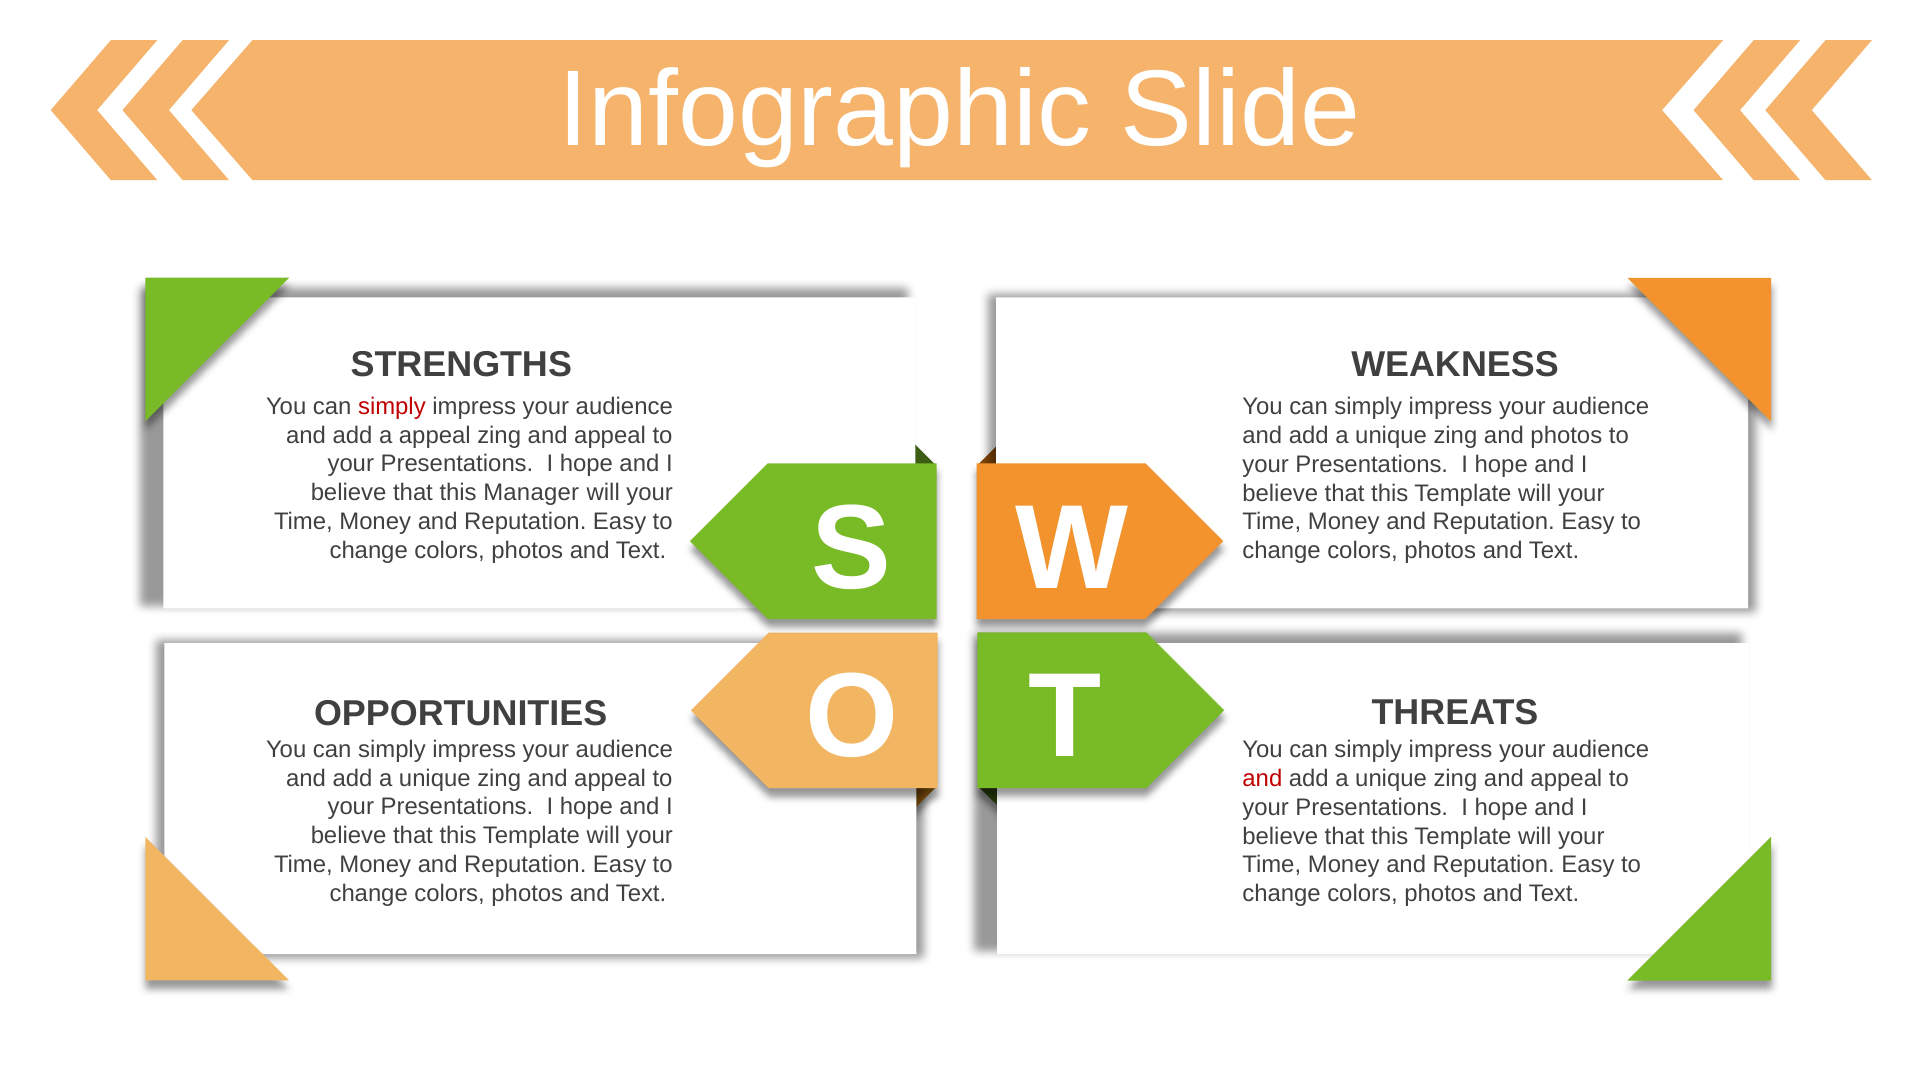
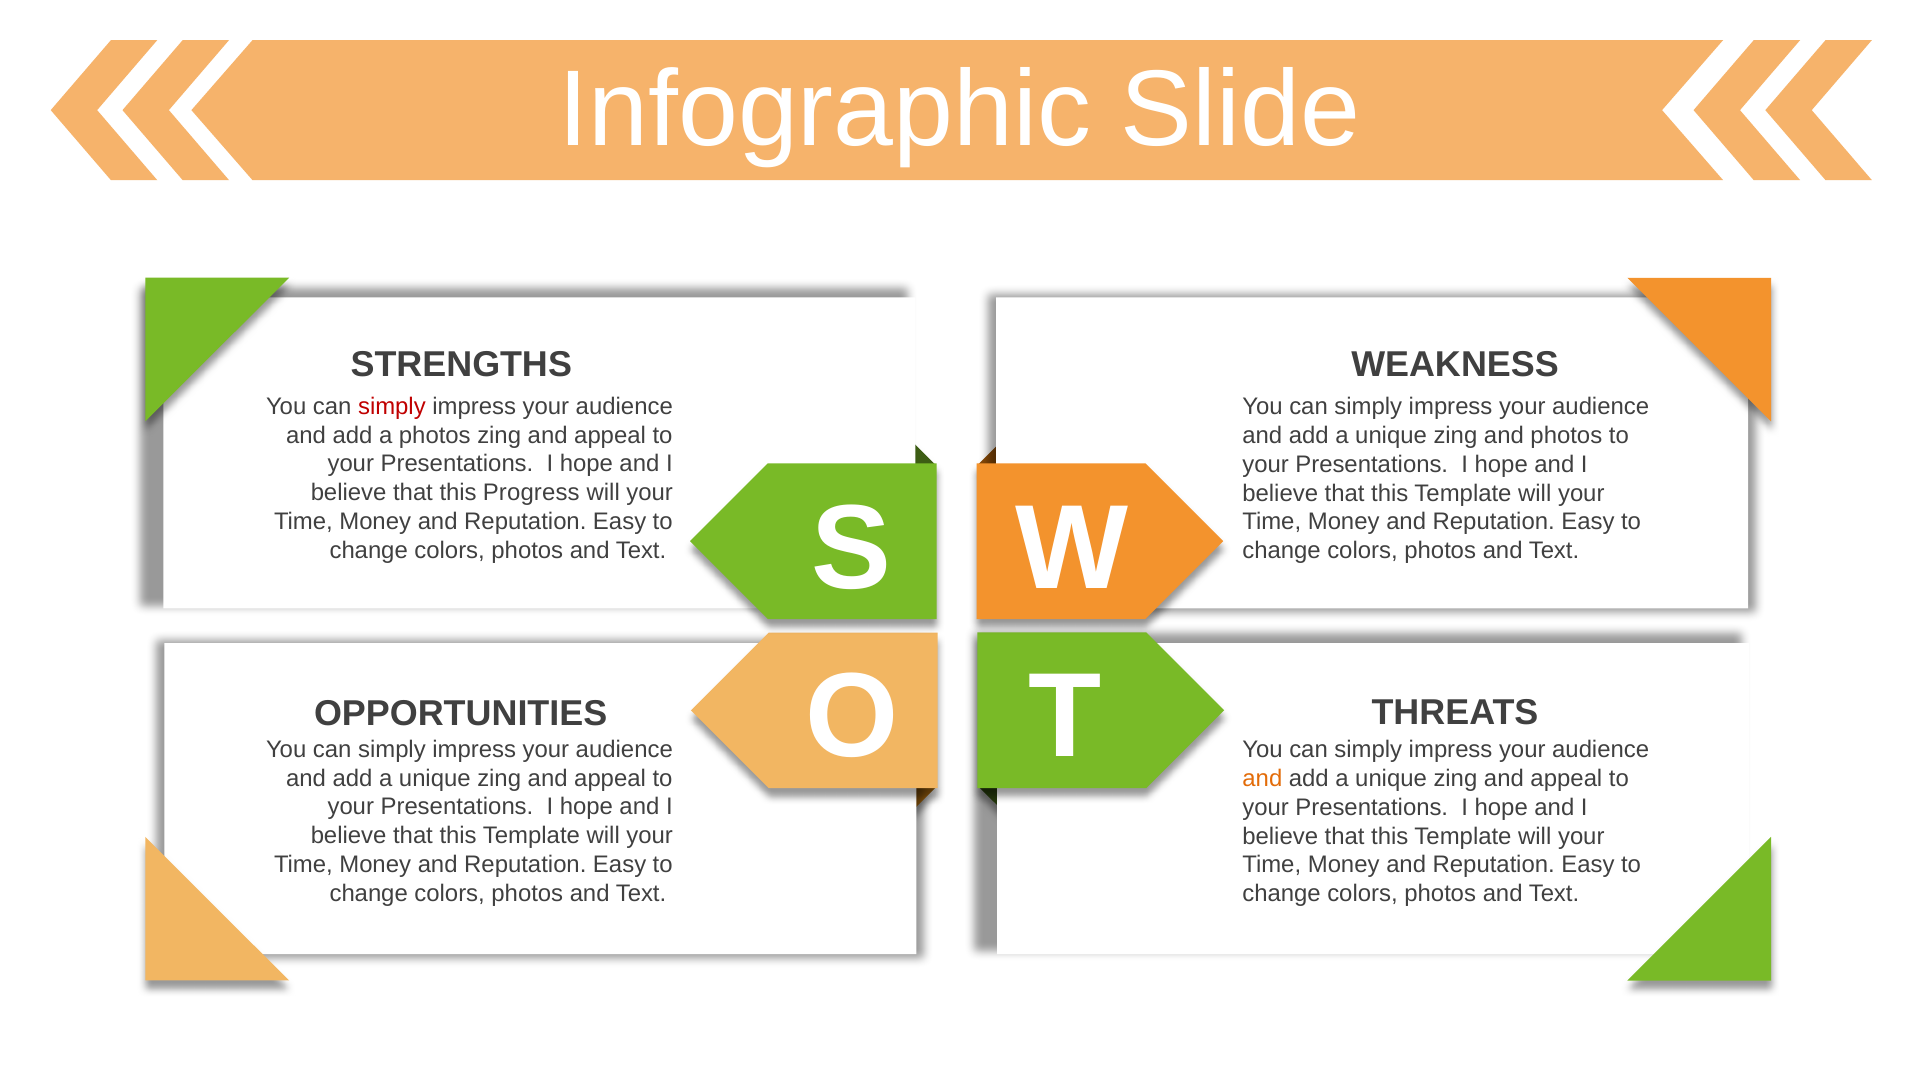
a appeal: appeal -> photos (435, 435)
Manager: Manager -> Progress (531, 493)
and colour: red -> orange (1262, 779)
